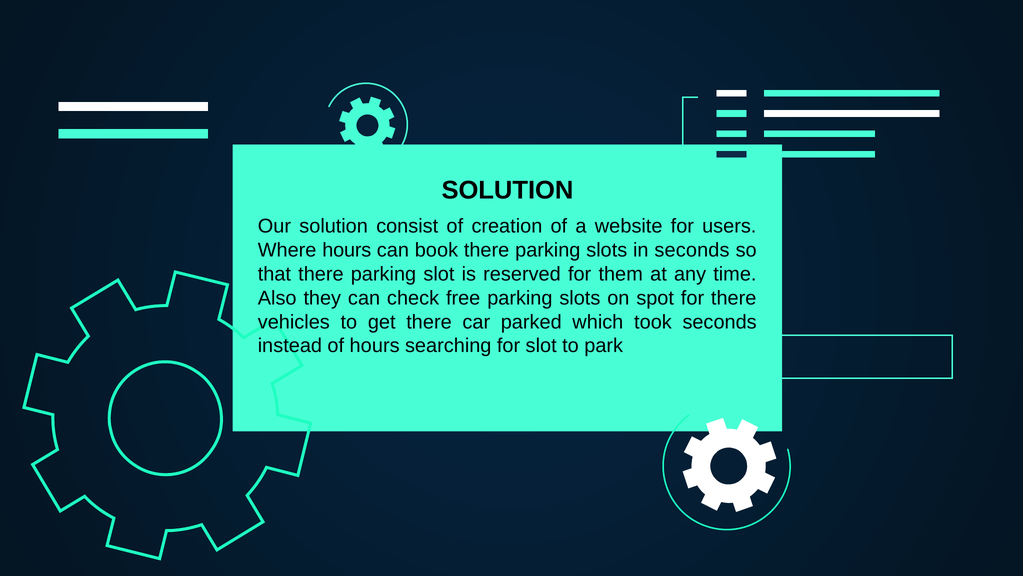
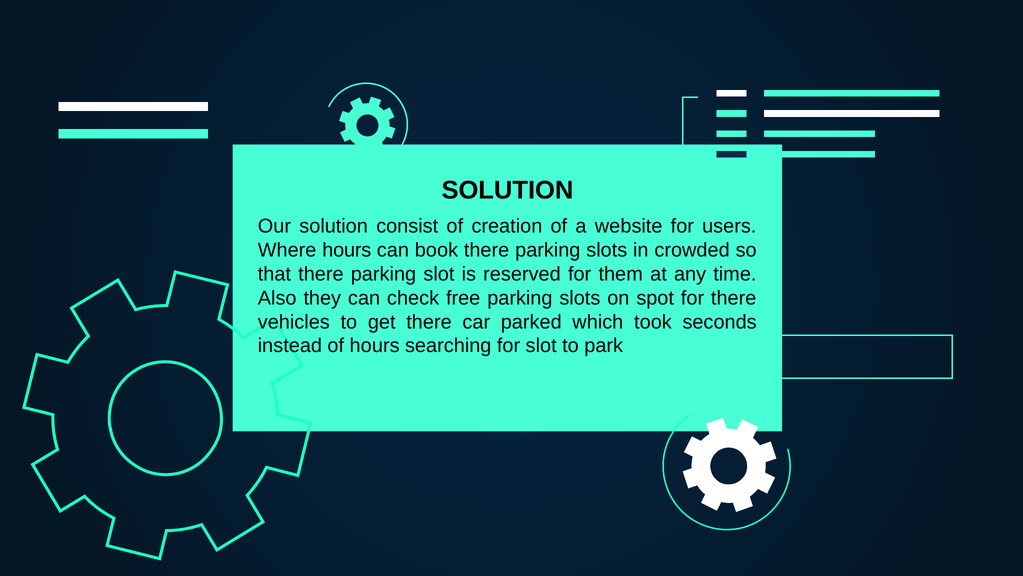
in seconds: seconds -> crowded (692, 250)
